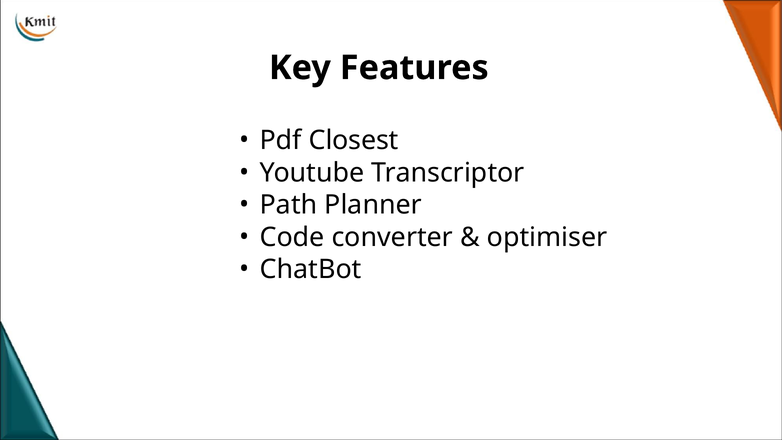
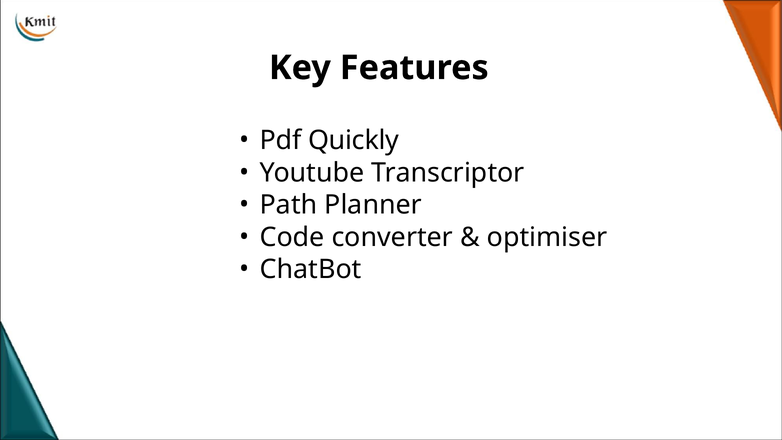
Closest: Closest -> Quickly (354, 140)
